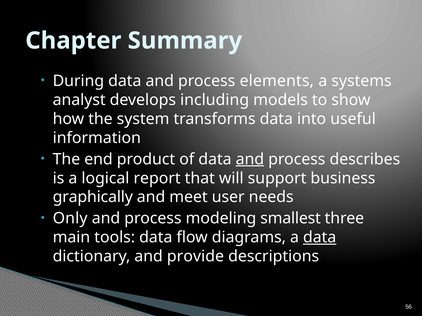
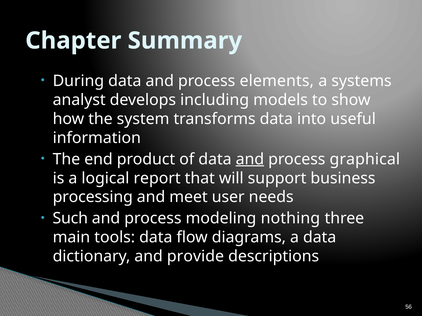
describes: describes -> graphical (365, 159)
graphically: graphically -> processing (93, 197)
Only: Only -> Such (70, 219)
smallest: smallest -> nothing (290, 219)
data underline: present -> none (320, 238)
